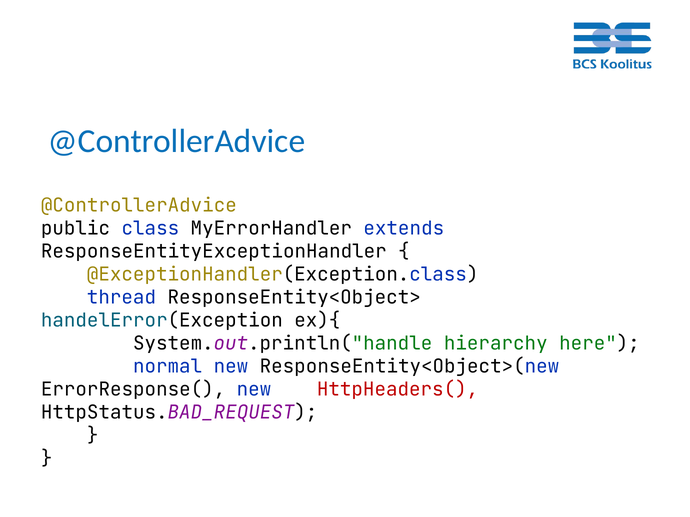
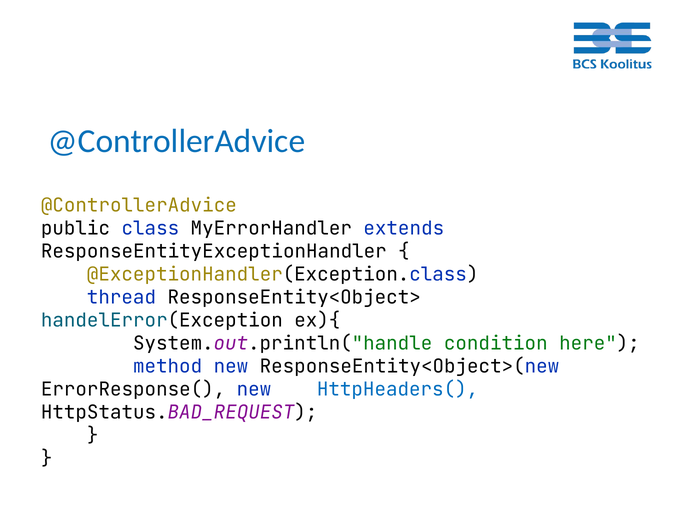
hierarchy: hierarchy -> condition (496, 344)
normal: normal -> method (168, 367)
HttpHeaders( colour: red -> blue (398, 390)
